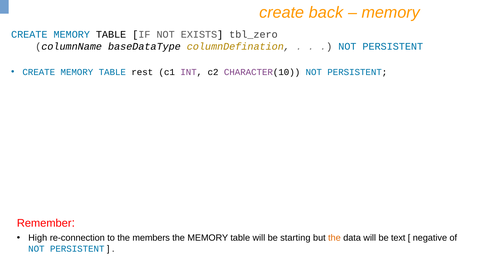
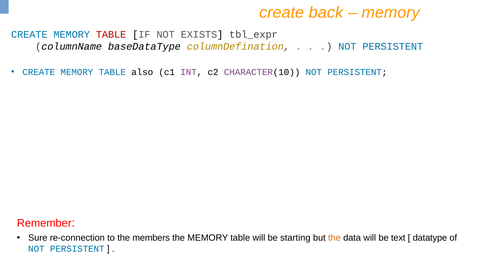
TABLE colour: black -> red (111, 34)
tbl_zero: tbl_zero -> tbl_expr (253, 34)
rest: rest -> also (142, 72)
High: High -> Sure (38, 238)
negative: negative -> datatype (430, 238)
